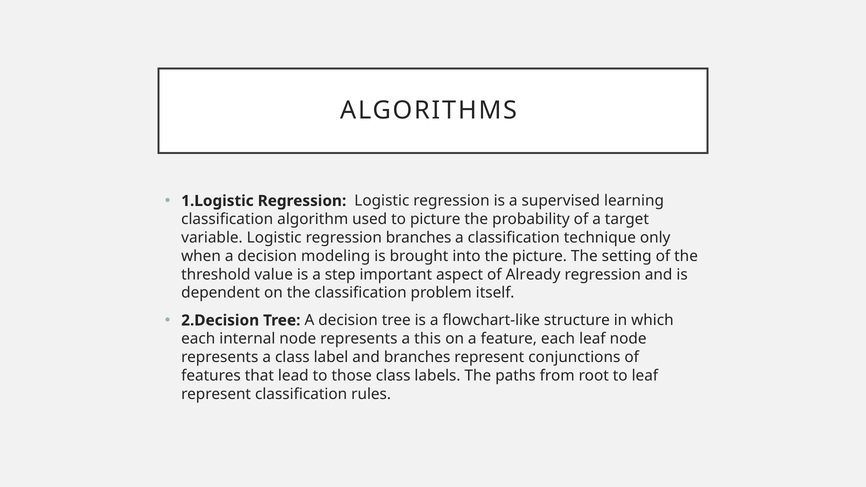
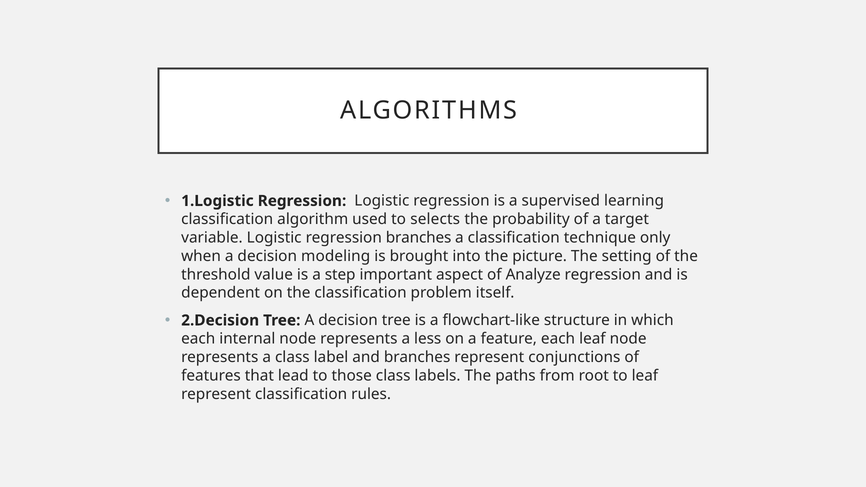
to picture: picture -> selects (435, 219)
Already: Already -> Analyze (533, 275)
this: this -> less (428, 339)
